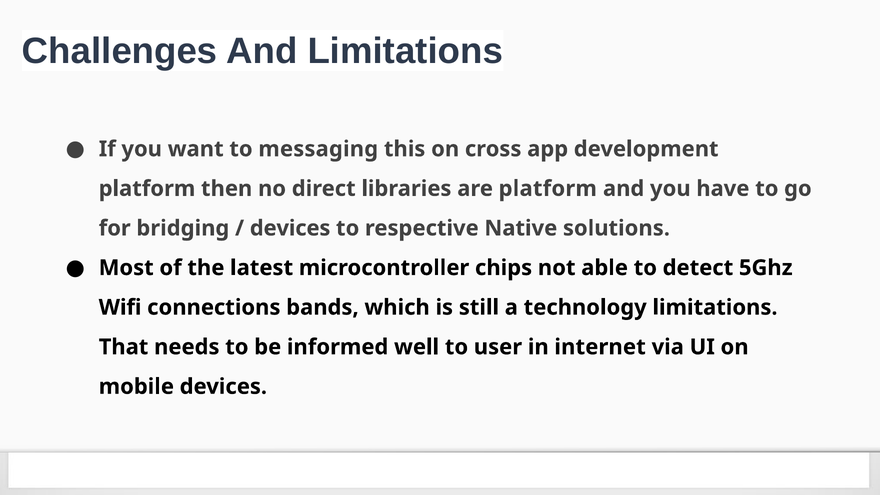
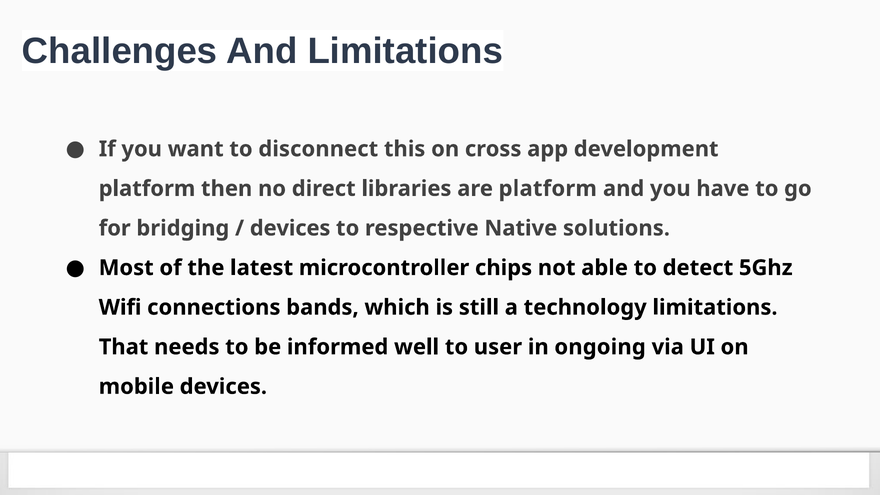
messaging: messaging -> disconnect (318, 149)
internet: internet -> ongoing (600, 347)
